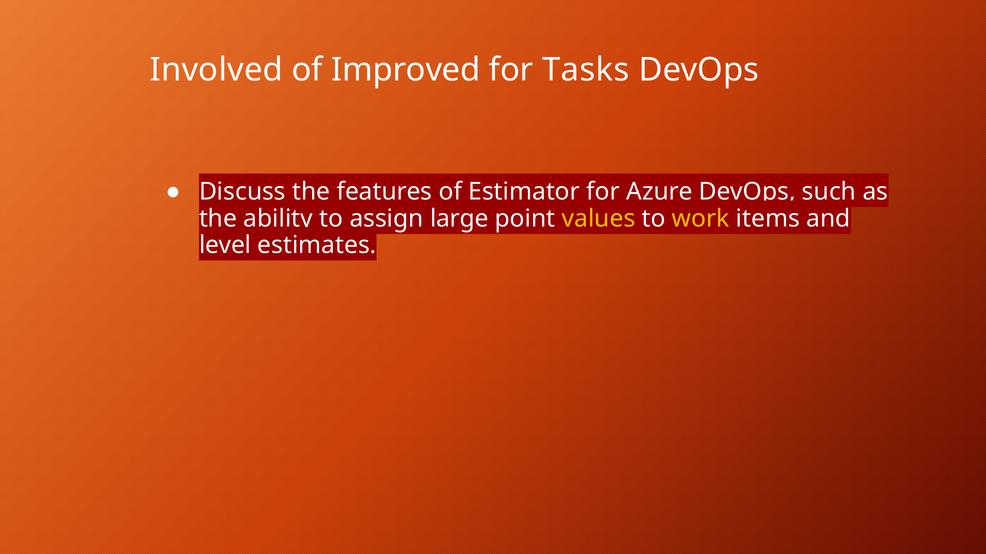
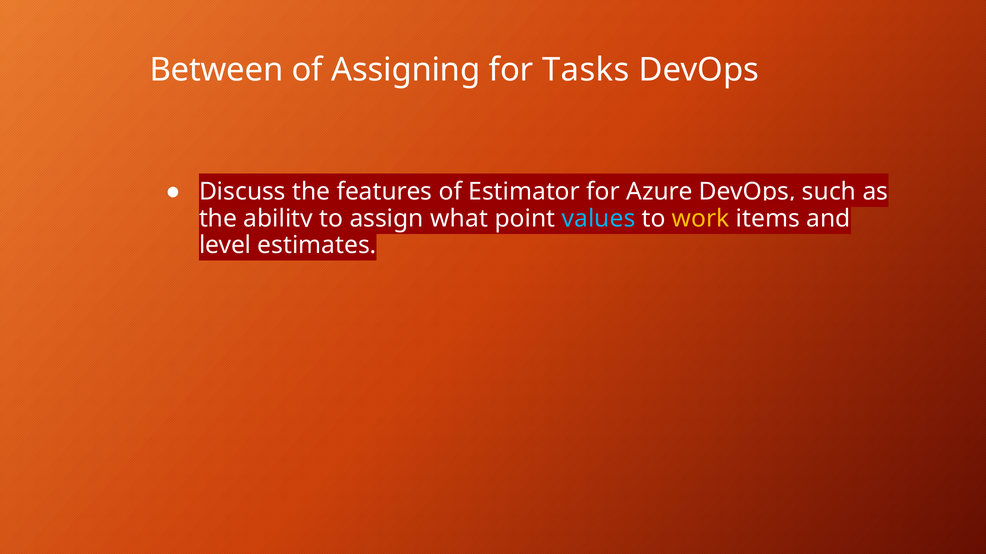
Involved: Involved -> Between (217, 70)
Improved: Improved -> Assigning (406, 70)
large: large -> what (459, 219)
values colour: yellow -> light blue (598, 219)
